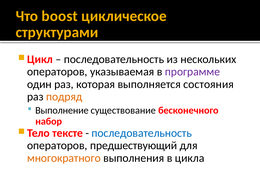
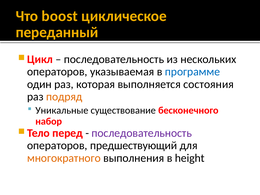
структурами: структурами -> переданный (57, 32)
программе colour: purple -> blue (193, 72)
Выполнение: Выполнение -> Уникальные (62, 110)
тексте: тексте -> перед (68, 133)
последовательность colour: blue -> purple (142, 133)
цикла: цикла -> height (190, 158)
